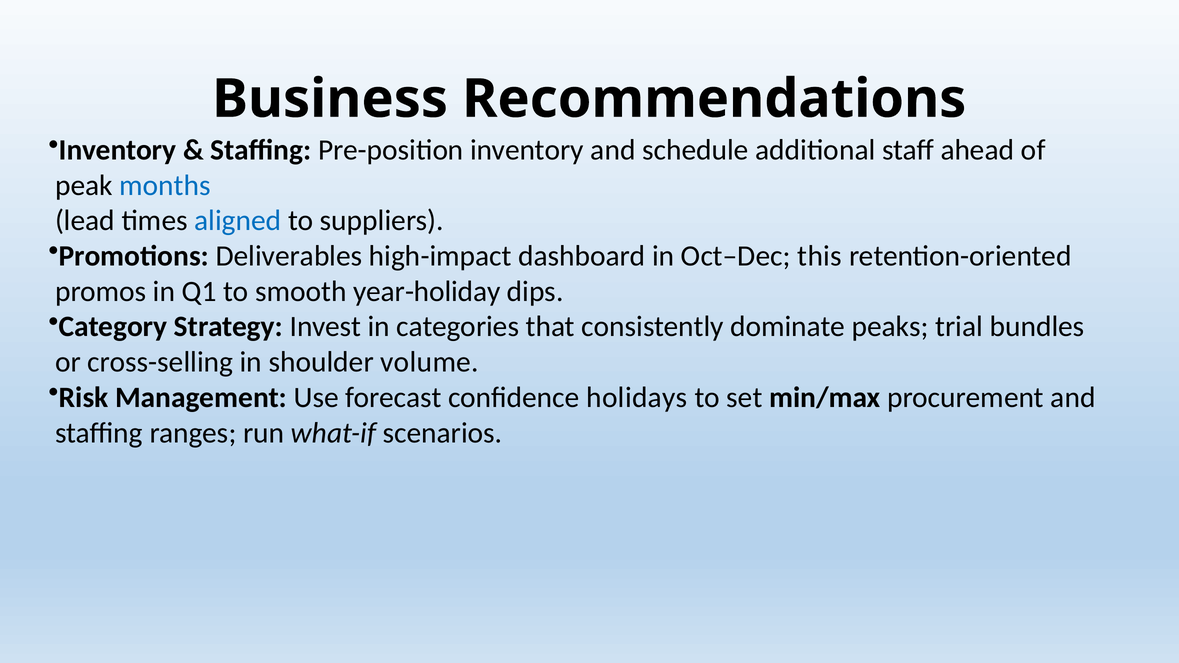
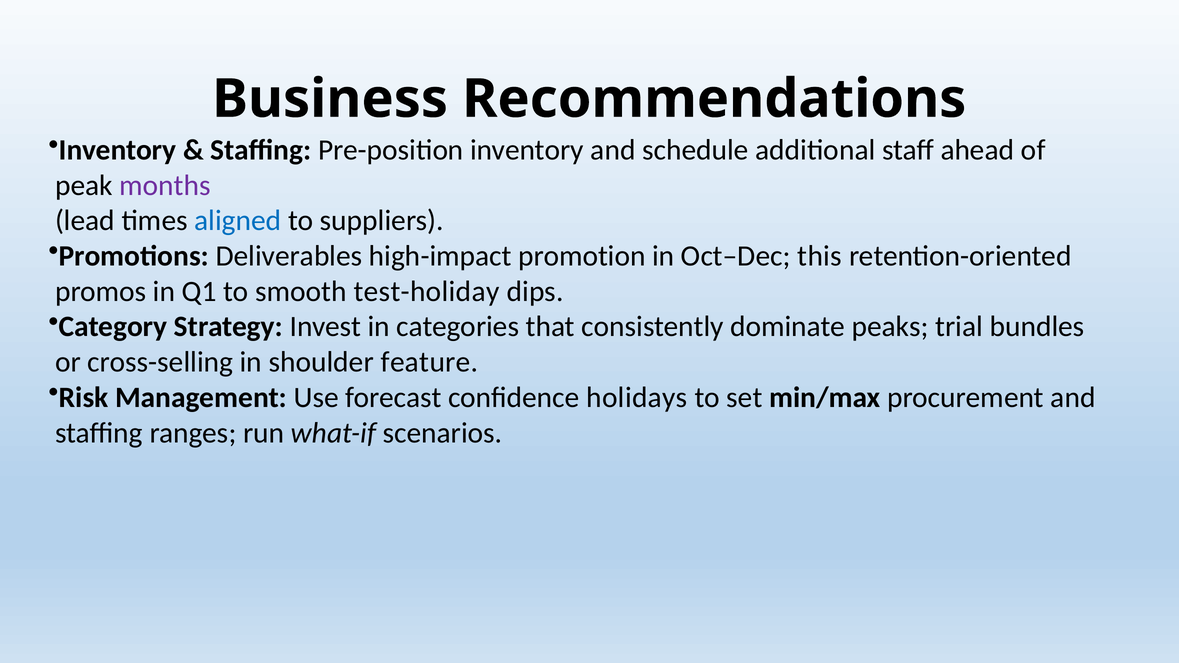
months colour: blue -> purple (165, 185)
dashboard: dashboard -> promotion (582, 256)
year-holiday: year-holiday -> test-holiday (427, 291)
volume: volume -> feature (429, 362)
